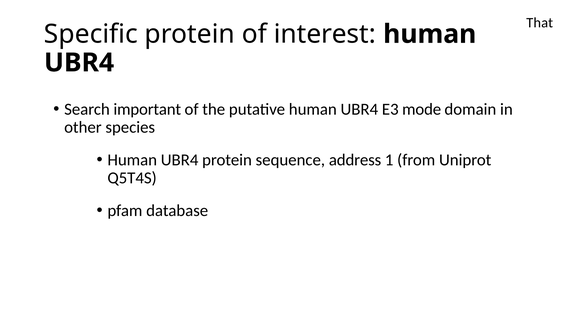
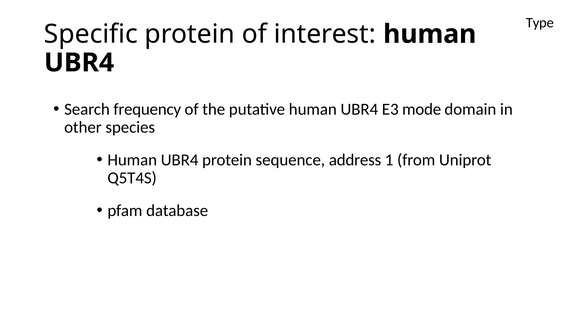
That: That -> Type (540, 23)
important: important -> frequency (147, 109)
